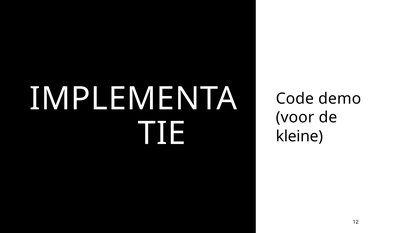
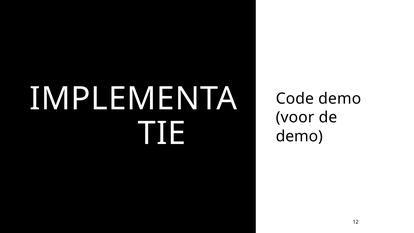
kleine: kleine -> demo (299, 136)
